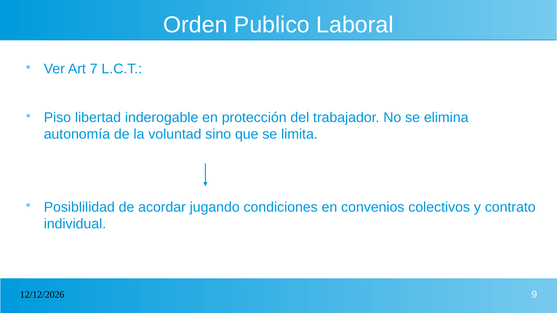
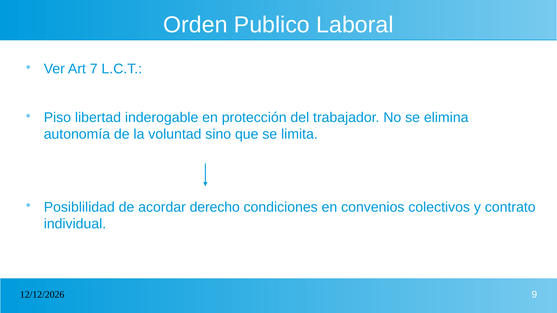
jugando: jugando -> derecho (215, 207)
